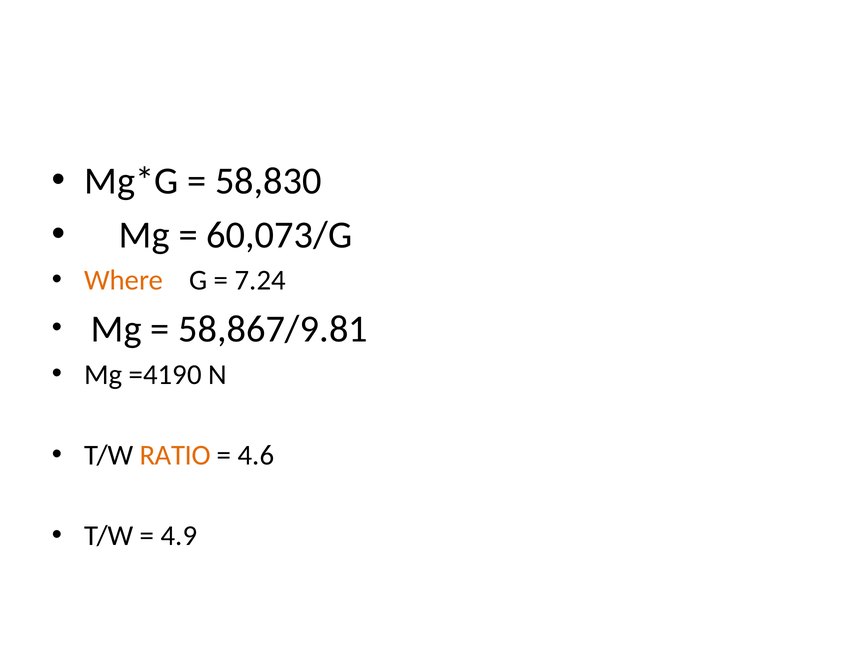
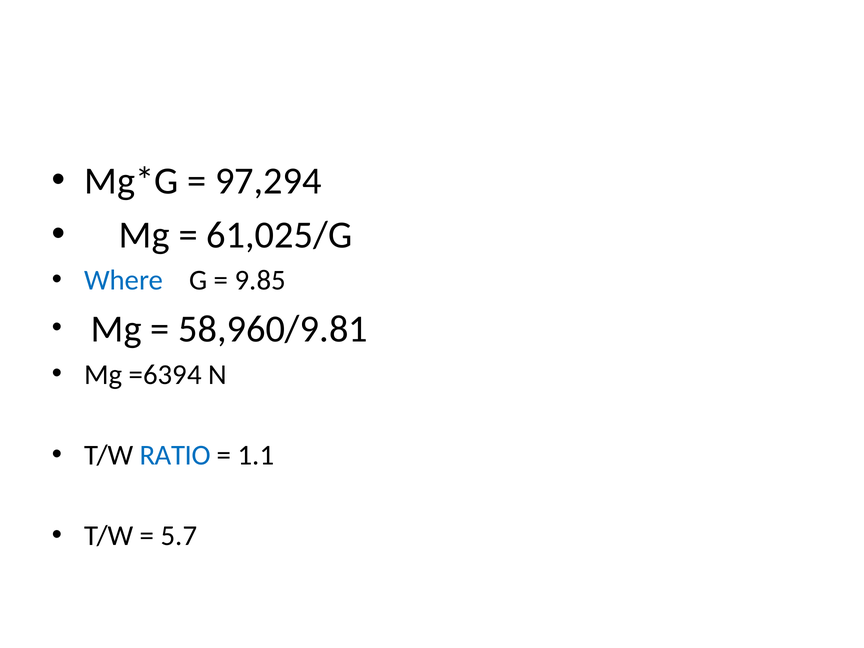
58,830: 58,830 -> 97,294 (268, 181)
60,073/G: 60,073/G -> 61,025/G (279, 235)
Where colour: orange -> blue (124, 280)
7.24: 7.24 -> 9.85 (260, 280)
58,867/9.81: 58,867/9.81 -> 58,960/9.81 (273, 329)
=4190: =4190 -> =6394 (165, 375)
RATIO colour: orange -> blue (175, 455)
4.6: 4.6 -> 1.1 (256, 455)
4.9: 4.9 -> 5.7 (179, 536)
